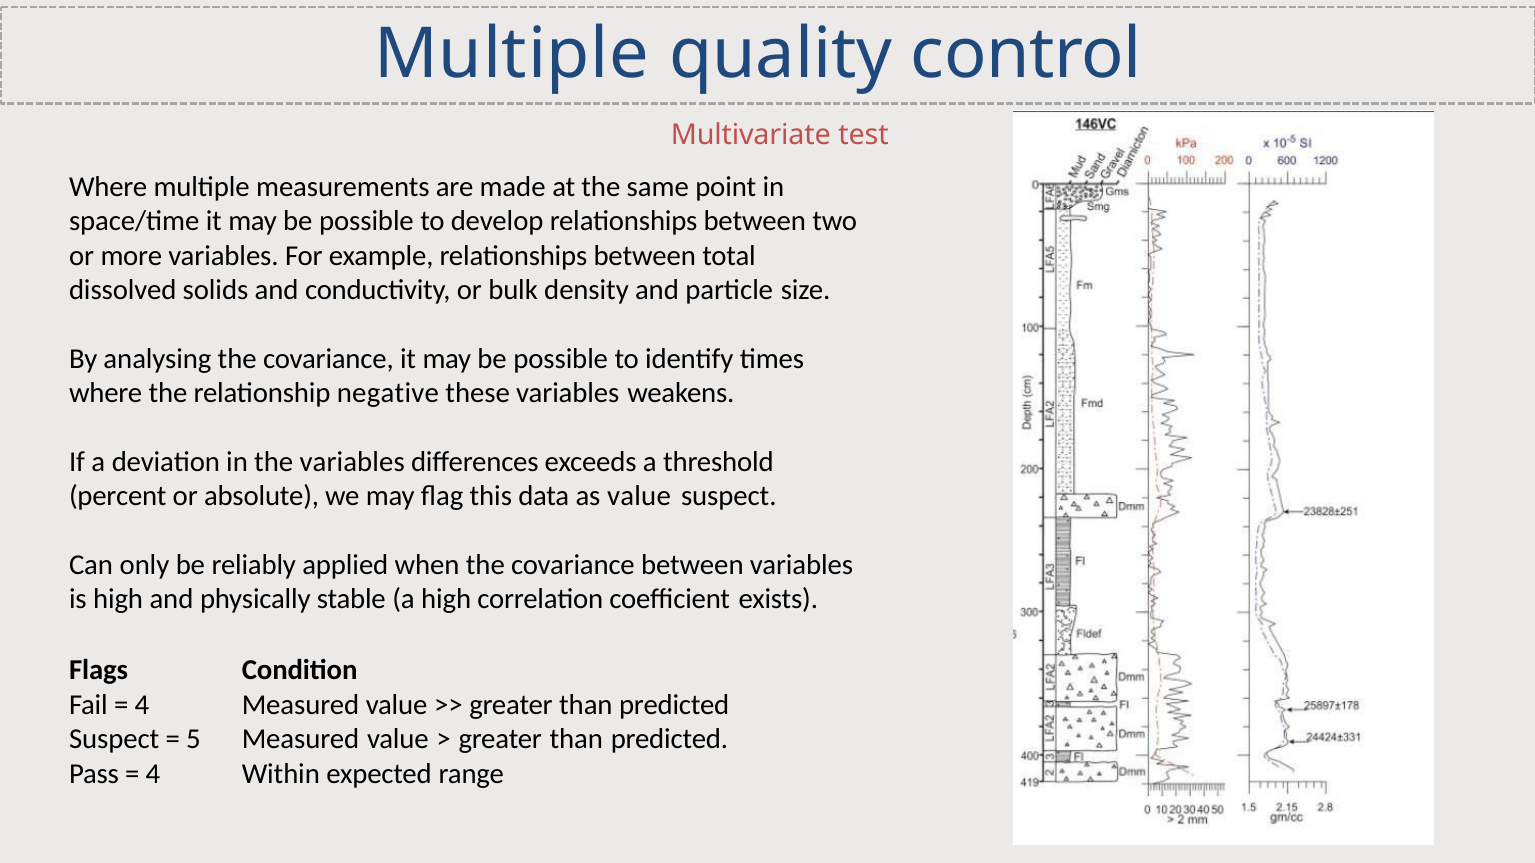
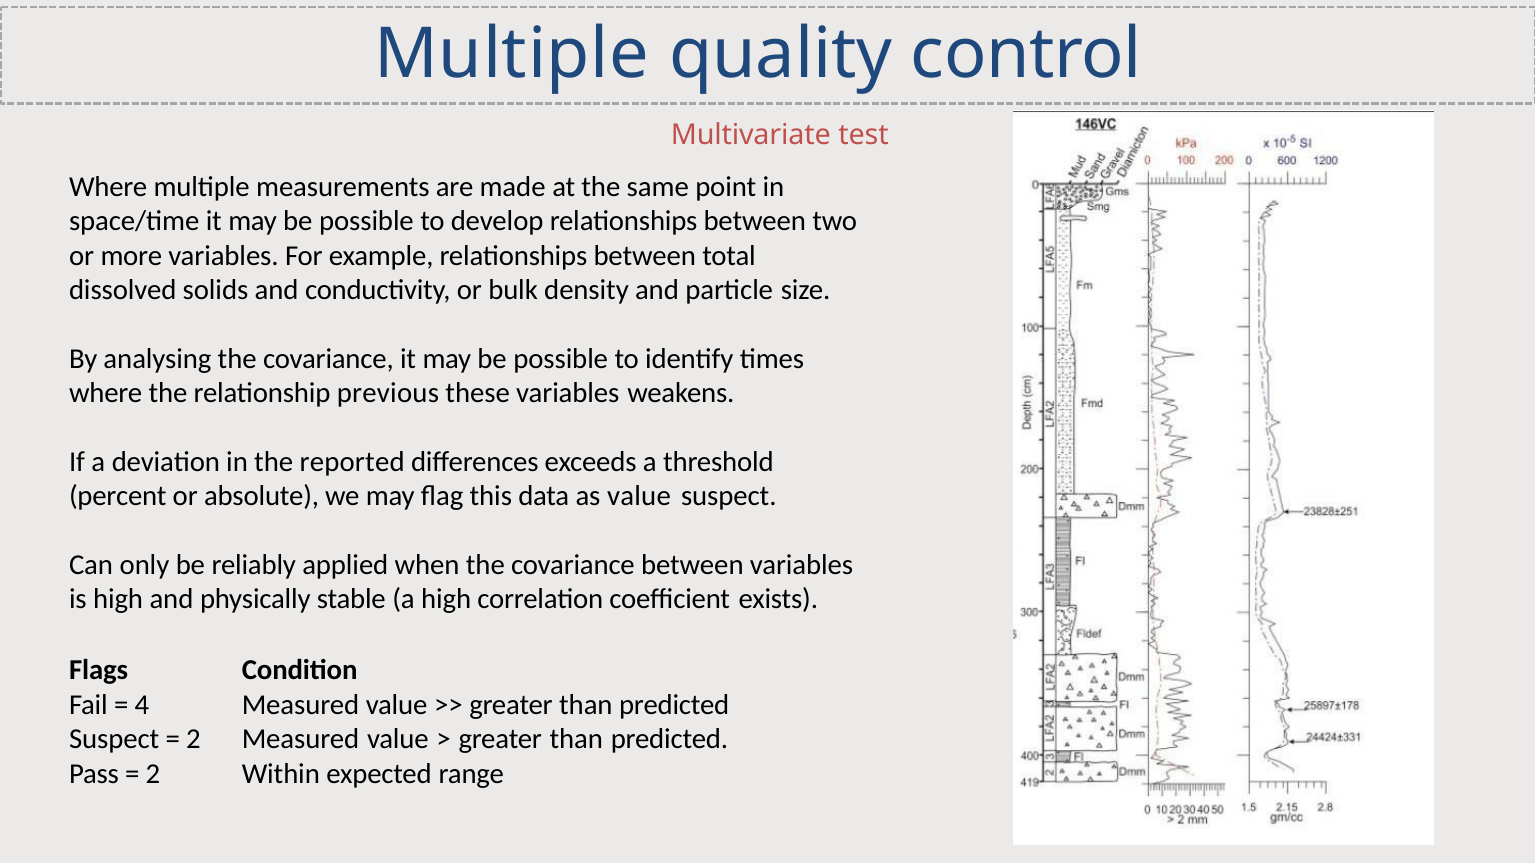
negative: negative -> previous (388, 394)
the variables: variables -> reported (352, 462)
5: 5 -> 2 (194, 740)
4: 4 -> 2 (153, 774)
